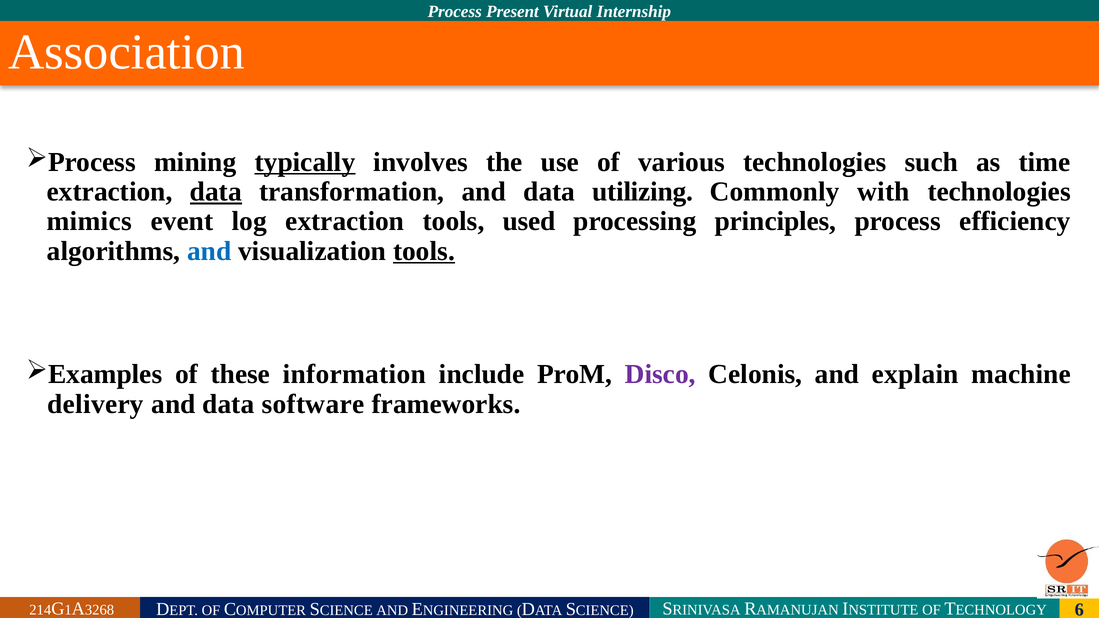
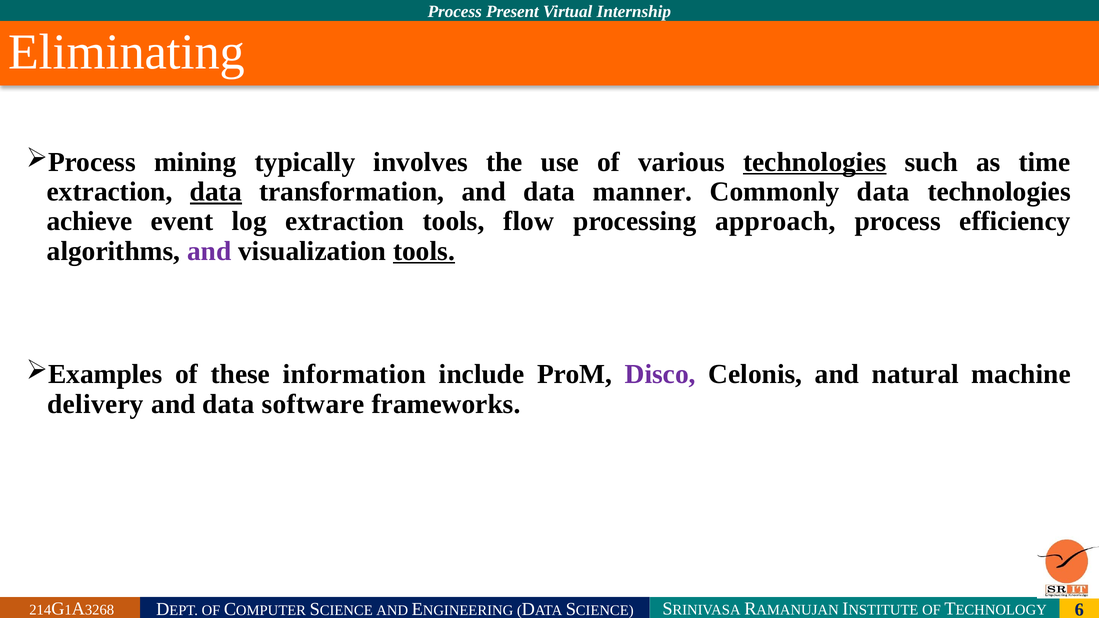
Association: Association -> Eliminating (127, 52)
typically underline: present -> none (305, 162)
technologies underline: none -> present (815, 162)
utilizing: utilizing -> manner (642, 192)
Commonly with: with -> data (883, 192)
mimics: mimics -> achieve (90, 221)
used: used -> flow (529, 221)
principles: principles -> approach (775, 221)
and colour: blue -> purple (209, 251)
explain: explain -> natural (915, 374)
